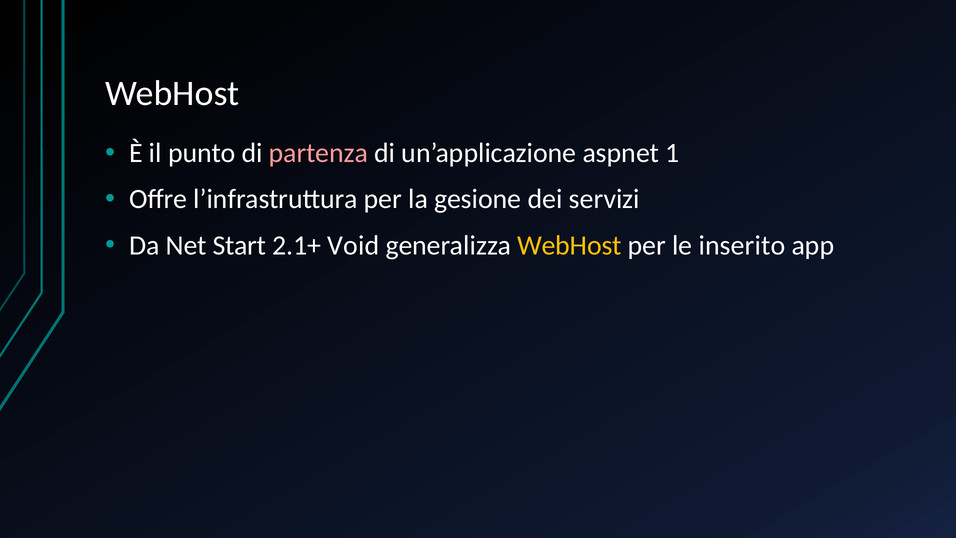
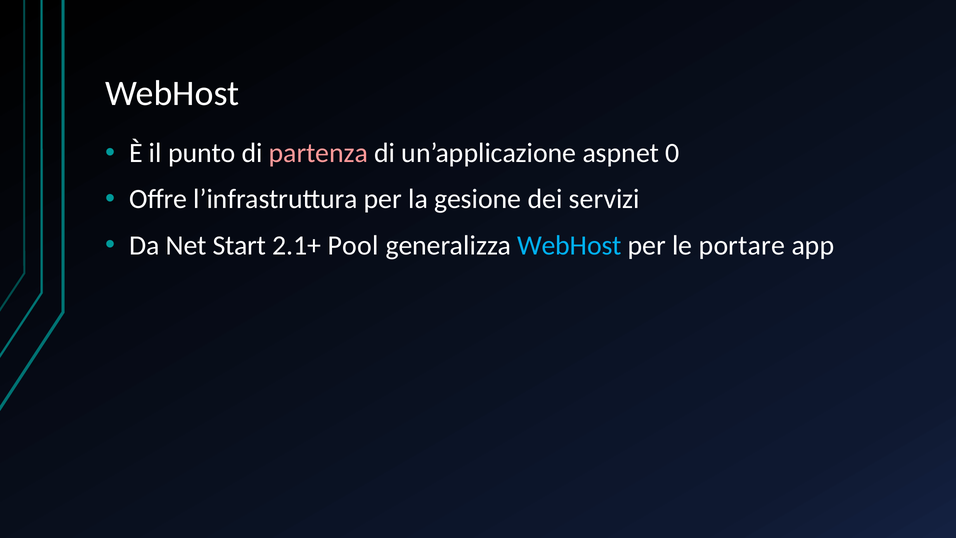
1: 1 -> 0 (672, 153)
Void: Void -> Pool (353, 245)
WebHost colour: yellow -> light blue (569, 245)
inserito: inserito -> portare (742, 245)
